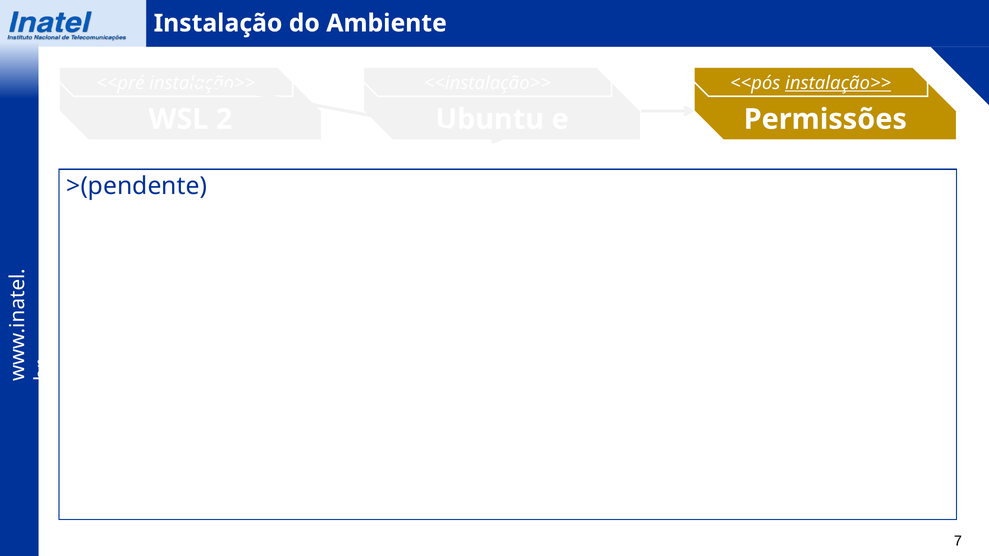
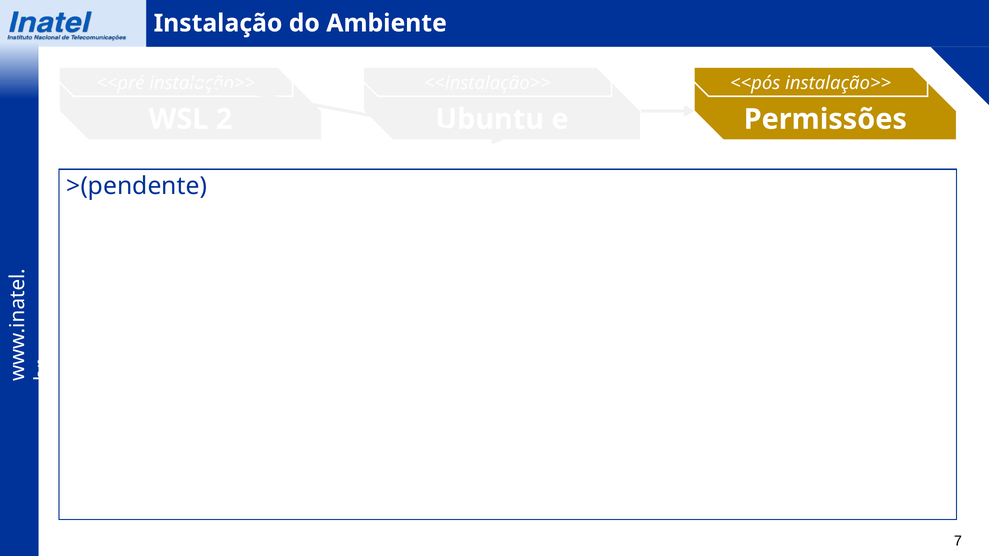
instalação>> underline: present -> none (838, 83)
